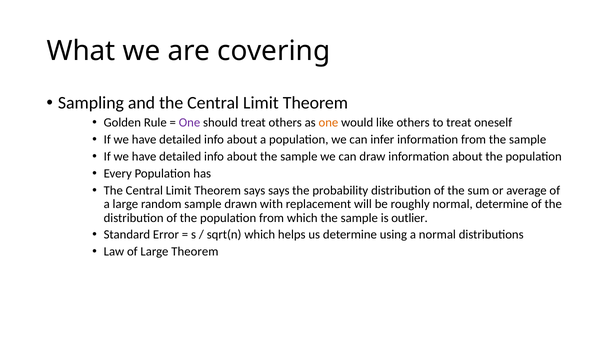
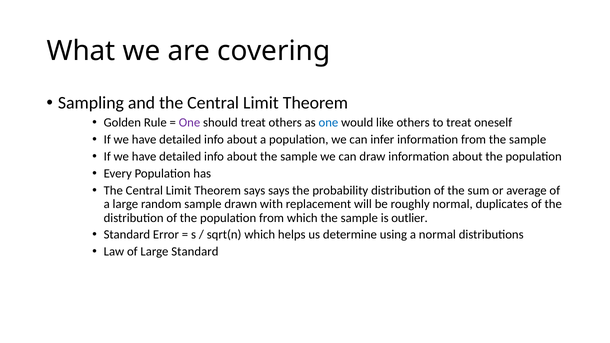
one colour: orange -> blue (328, 123)
normal determine: determine -> duplicates (502, 204)
Large Theorem: Theorem -> Standard (195, 252)
